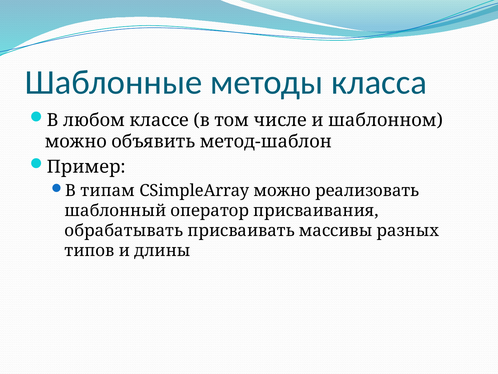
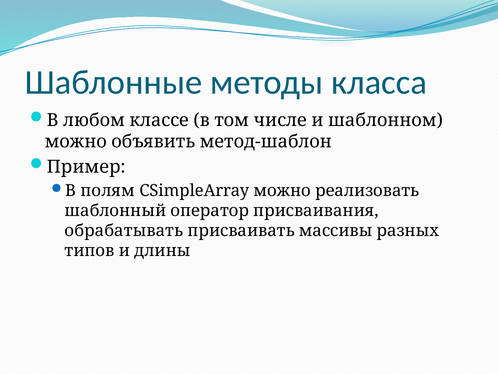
типам: типам -> полям (108, 191)
